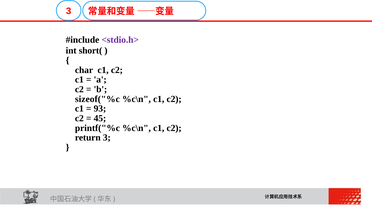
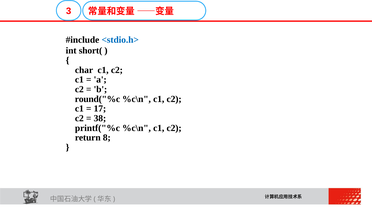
<stdio.h> colour: purple -> blue (120, 40)
sizeof("%c: sizeof("%c -> round("%c (97, 99)
93: 93 -> 17 (100, 109)
45: 45 -> 38 (100, 118)
return 3: 3 -> 8 (107, 138)
